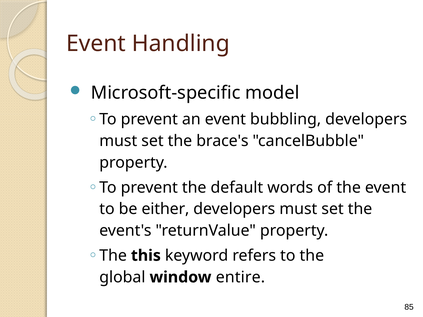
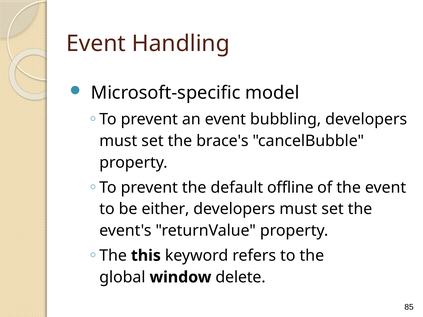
words: words -> offline (290, 188)
entire: entire -> delete (241, 277)
